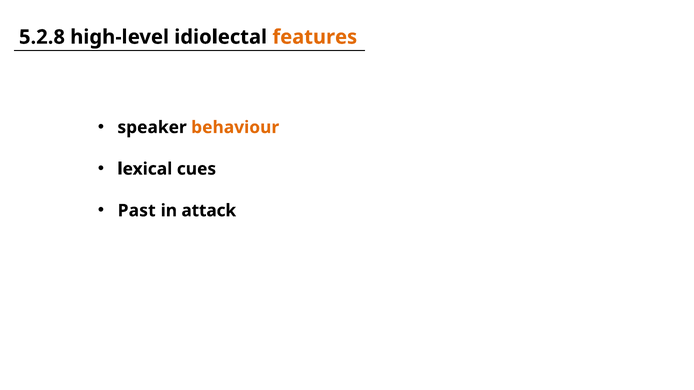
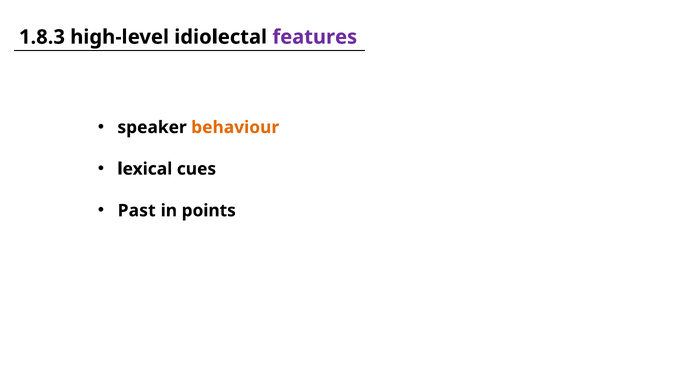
5.2.8: 5.2.8 -> 1.8.3 (42, 37)
features colour: orange -> purple (315, 37)
attack: attack -> points (209, 211)
